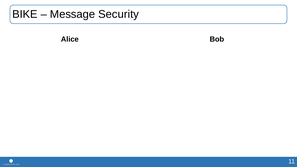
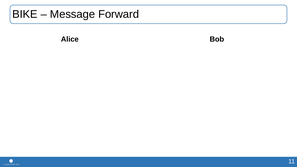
Security: Security -> Forward (119, 14)
